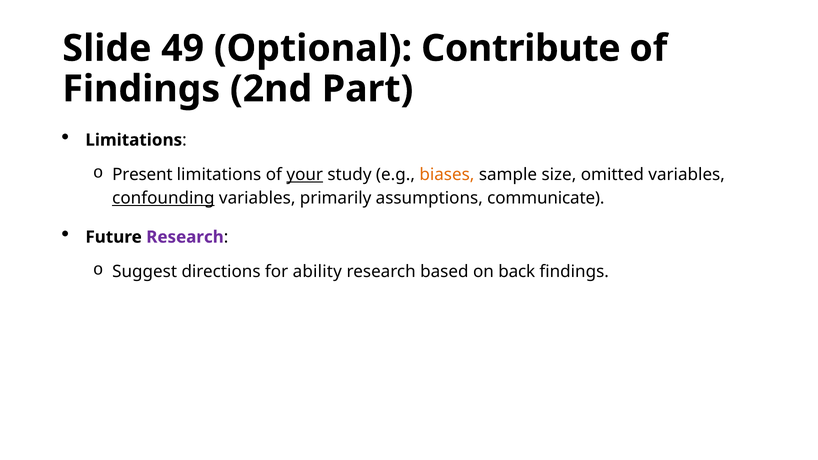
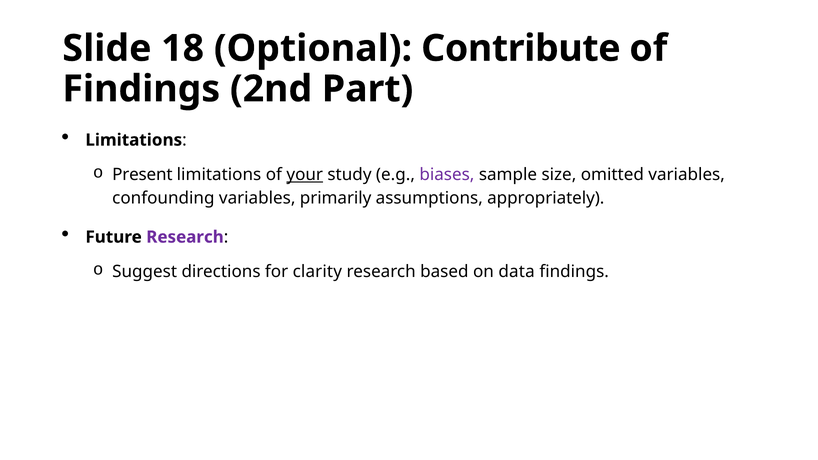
49: 49 -> 18 (183, 48)
biases colour: orange -> purple (447, 175)
confounding underline: present -> none (163, 198)
communicate: communicate -> appropriately (546, 198)
ability: ability -> clarity (317, 272)
back: back -> data (517, 272)
